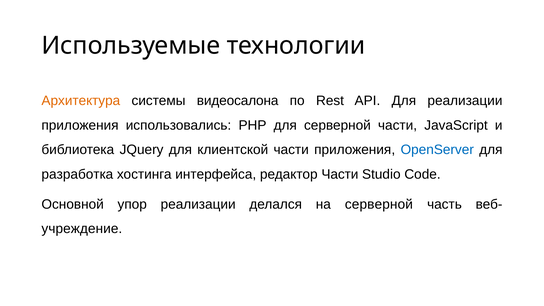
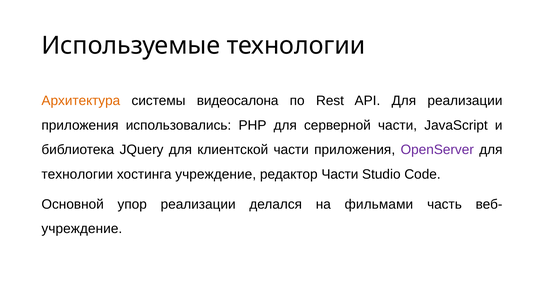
OpenServer colour: blue -> purple (437, 150)
разработка: разработка -> технологии (77, 174)
хостинга интерфейса: интерфейса -> учреждение (216, 174)
на серверной: серверной -> фильмами (379, 204)
